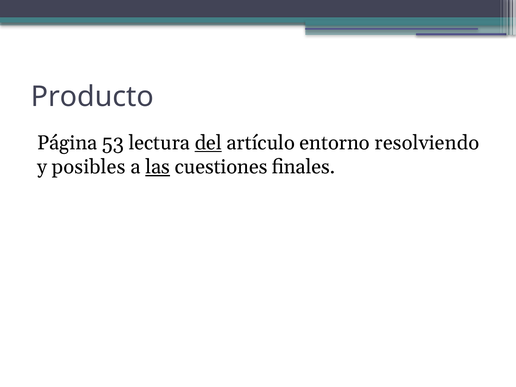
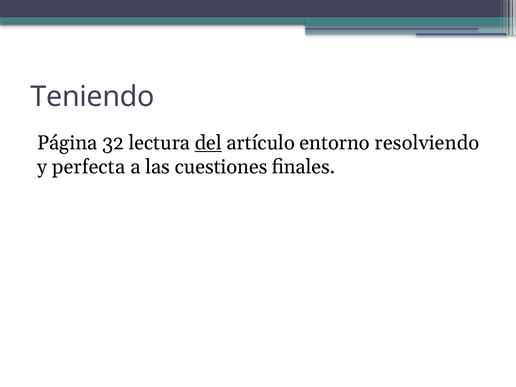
Producto: Producto -> Teniendo (93, 97)
53: 53 -> 32 (113, 143)
posibles: posibles -> perfecta (89, 167)
las underline: present -> none (158, 167)
